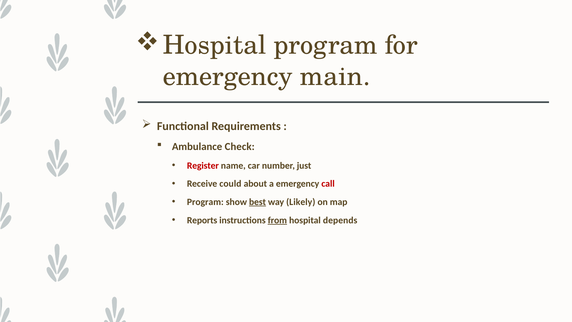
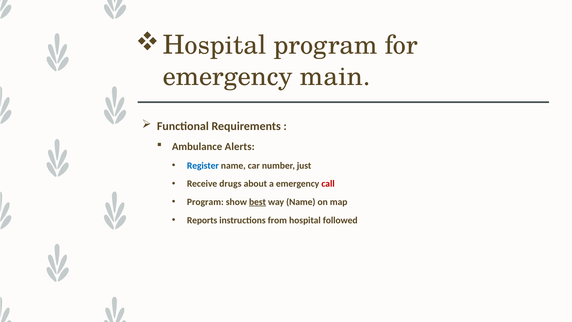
Check: Check -> Alerts (240, 147)
Register colour: red -> blue (203, 165)
could: could -> drugs (230, 184)
way Likely: Likely -> Name (301, 202)
from underline: present -> none (277, 220)
depends: depends -> followed (340, 220)
